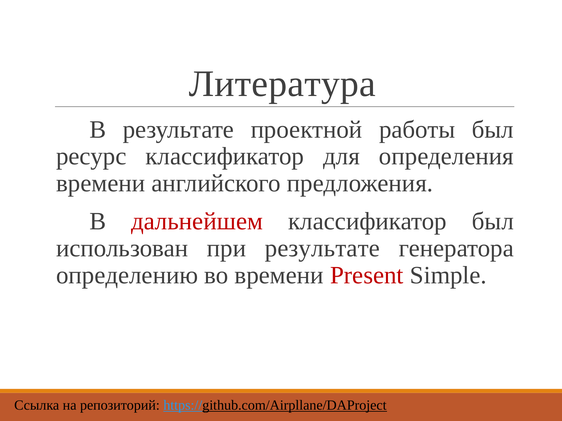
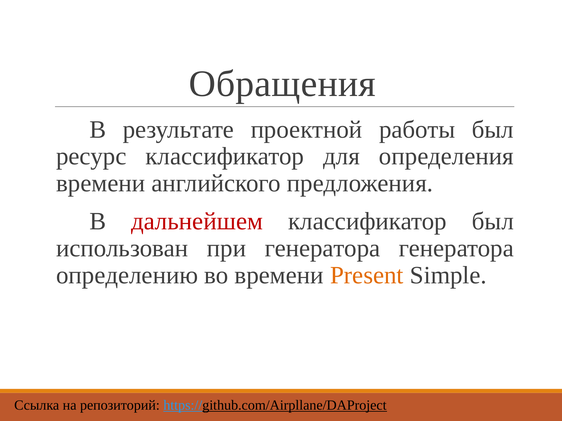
Литература: Литература -> Обращения (282, 84)
при результате: результате -> генератора (322, 249)
Present colour: red -> orange (367, 276)
